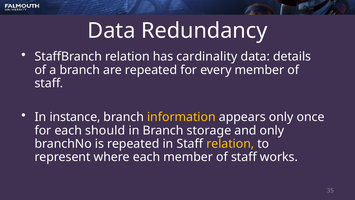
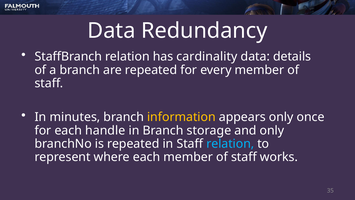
instance: instance -> minutes (75, 117)
should: should -> handle (105, 130)
relation colour: yellow -> light blue (230, 144)
